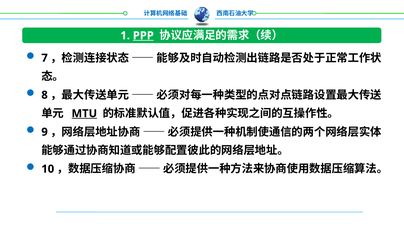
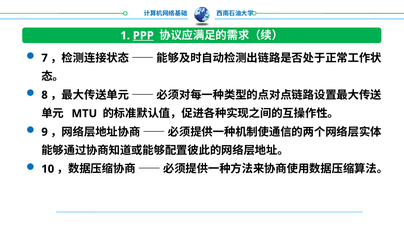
MTU underline: present -> none (84, 114)
